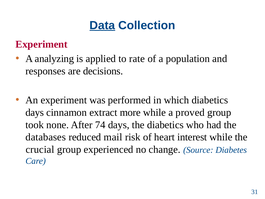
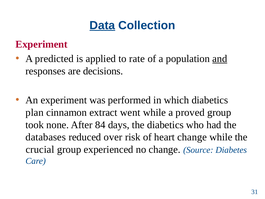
analyzing: analyzing -> predicted (54, 59)
and underline: none -> present (220, 59)
days: days -> plan (35, 112)
more: more -> went (130, 112)
74: 74 -> 84 (100, 125)
mail: mail -> over (113, 137)
heart interest: interest -> change (192, 137)
